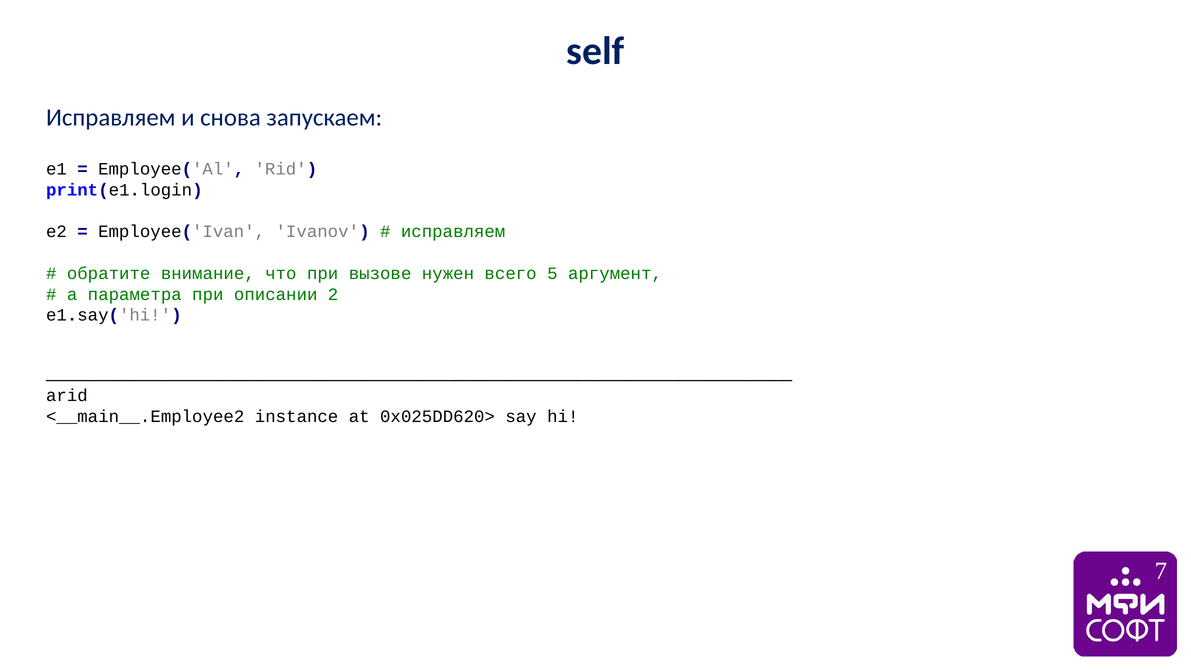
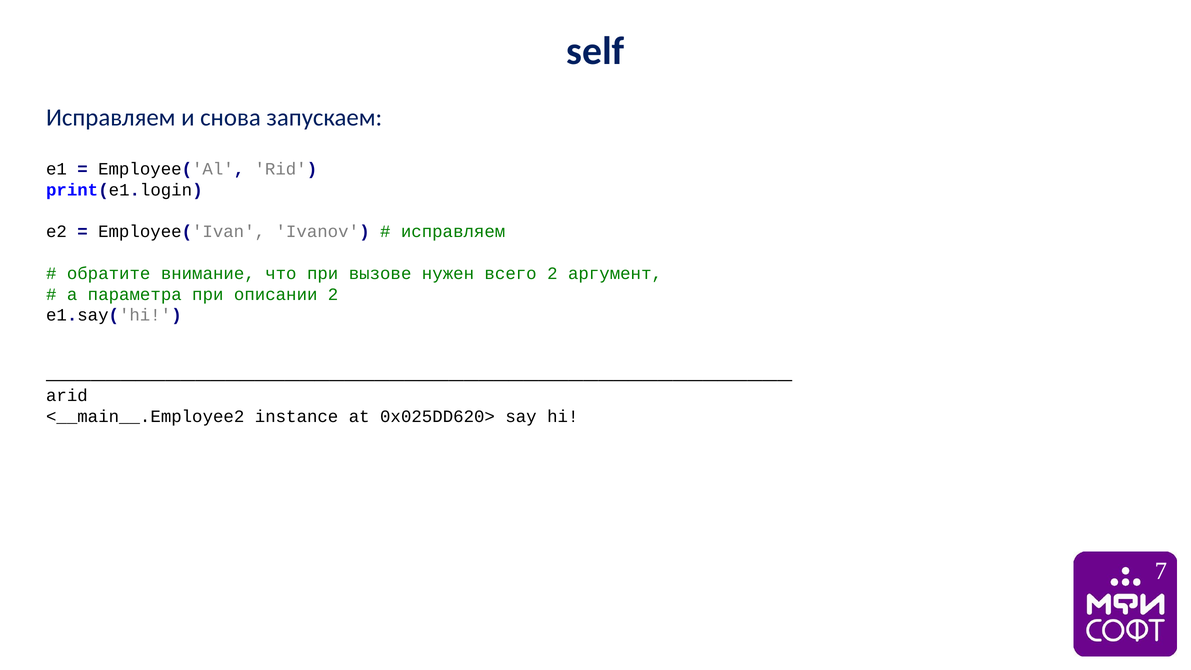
всего 5: 5 -> 2 (552, 273)
